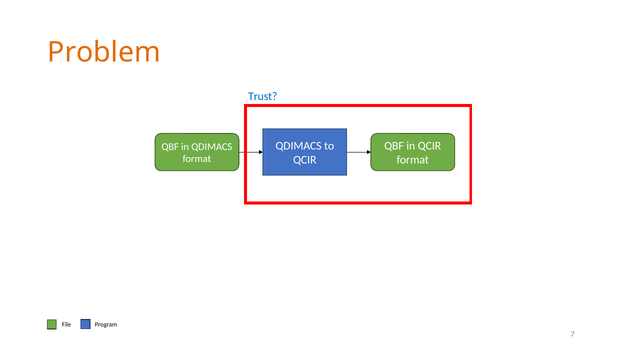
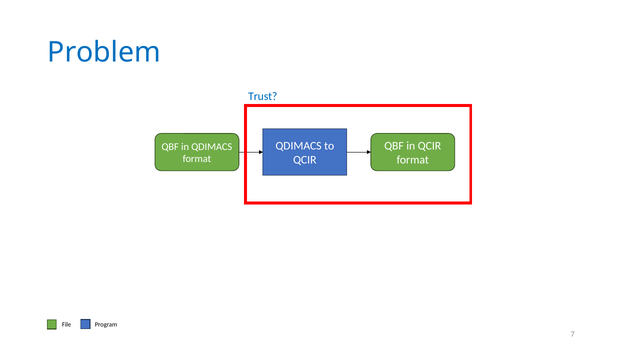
Problem colour: orange -> blue (104, 52)
